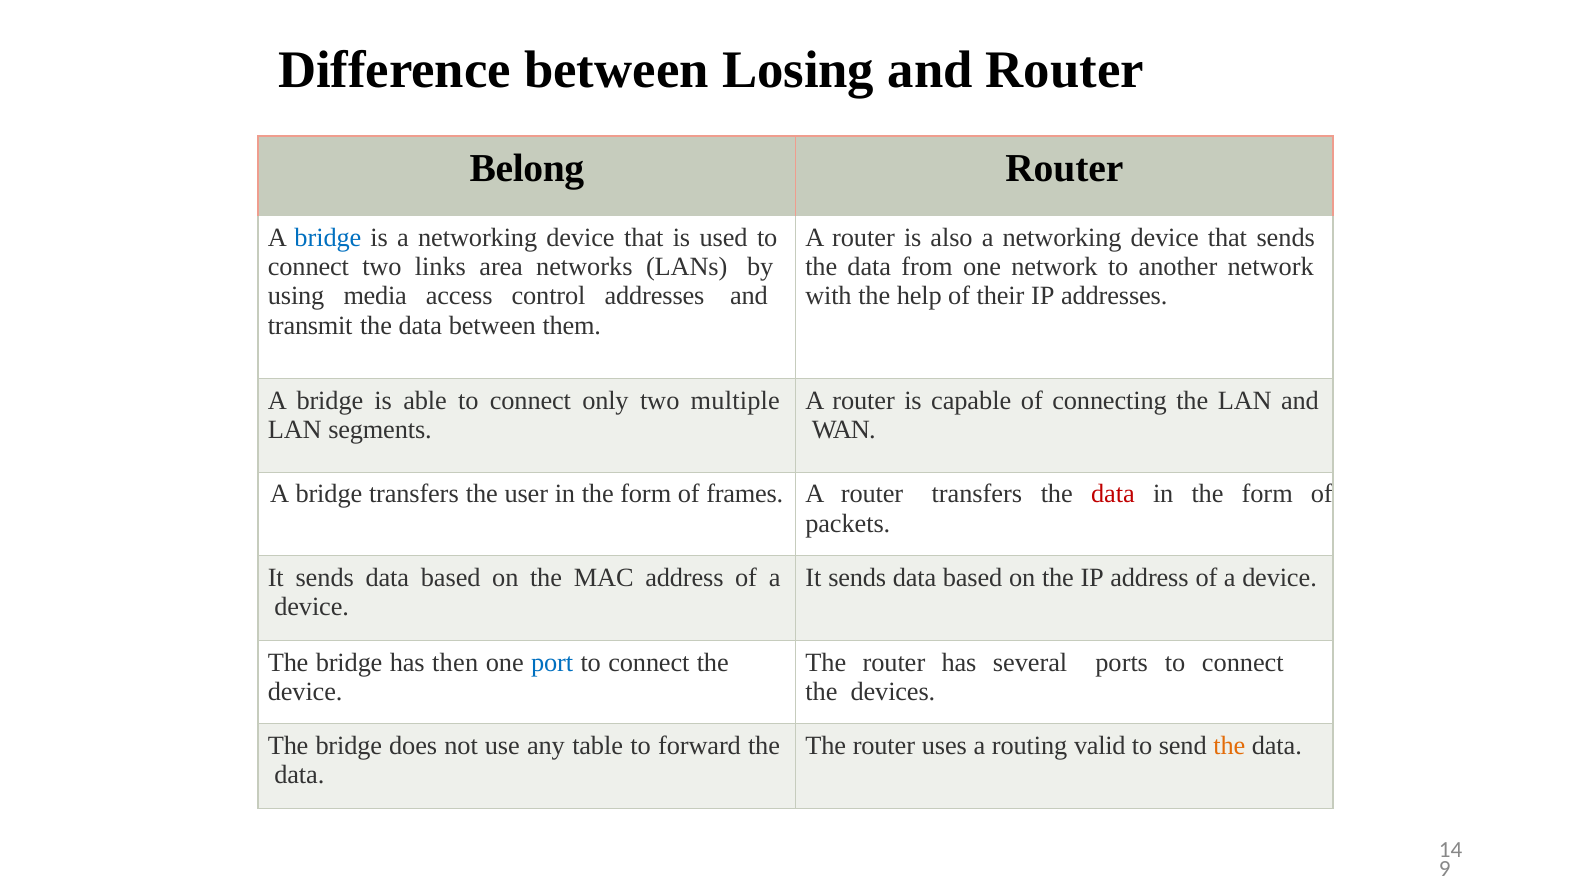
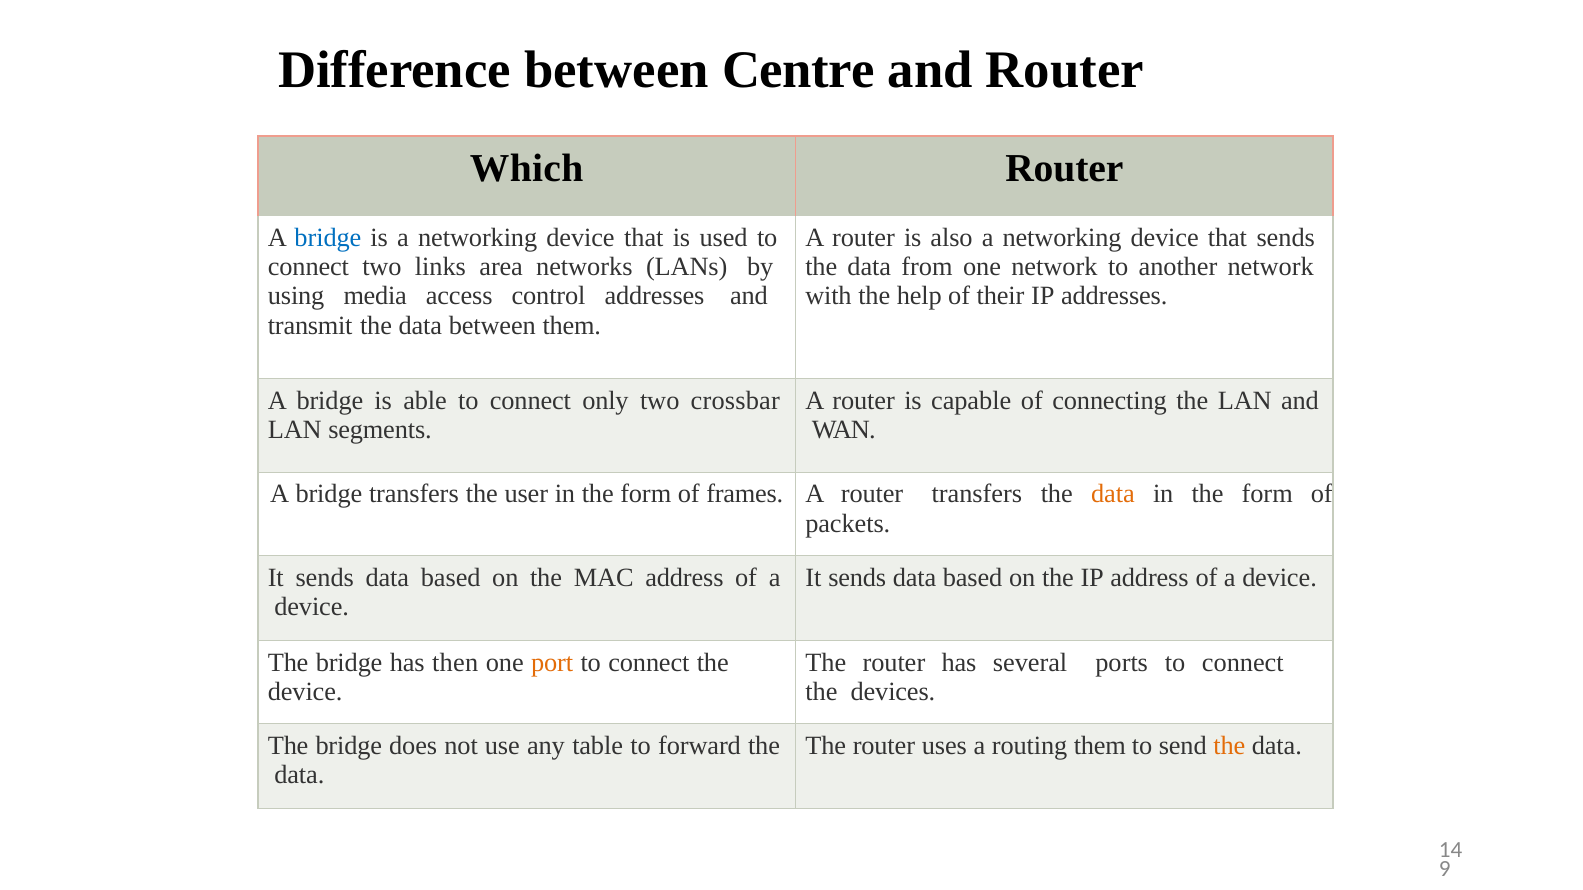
Losing: Losing -> Centre (798, 70)
Belong: Belong -> Which (527, 169)
multiple: multiple -> crossbar (735, 401)
data colour: red -> orange (1113, 494)
port colour: blue -> orange (552, 663)
routing valid: valid -> them (1100, 746)
